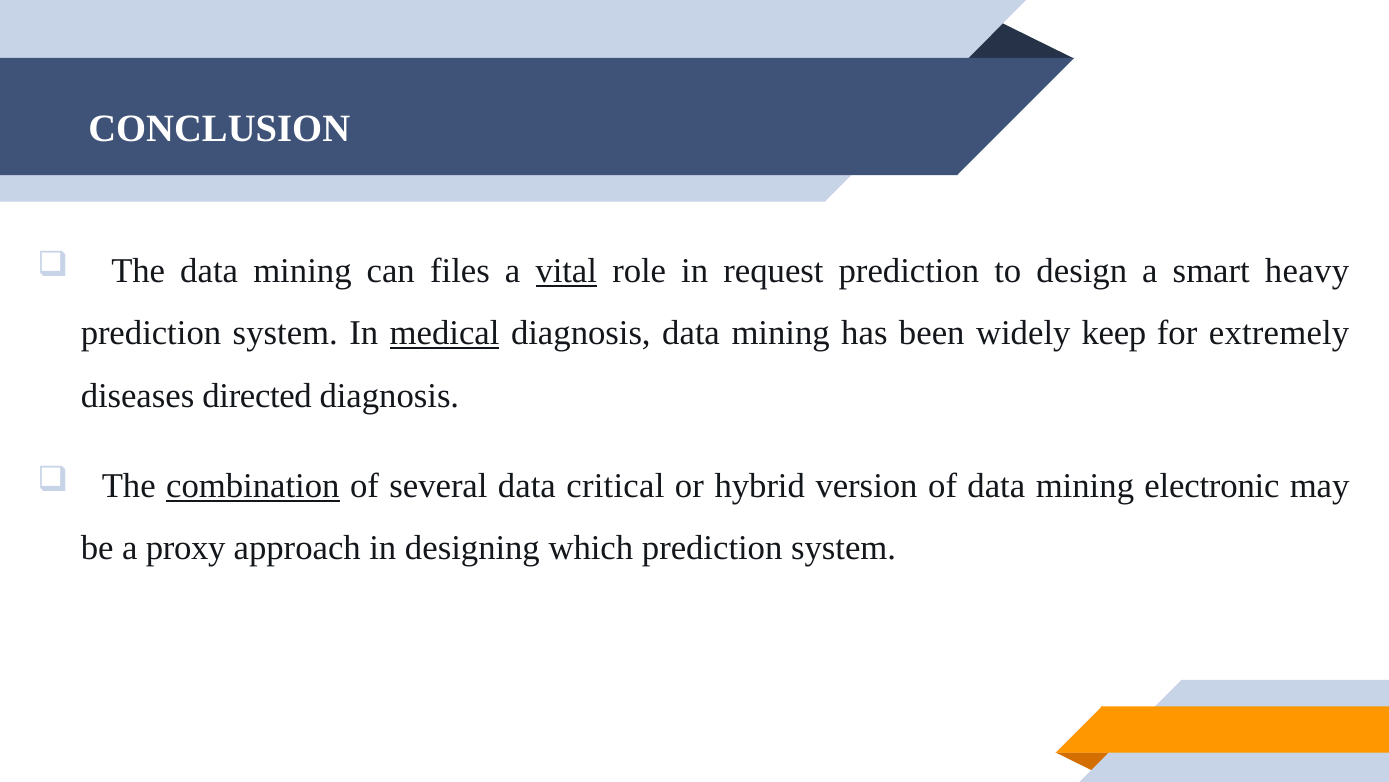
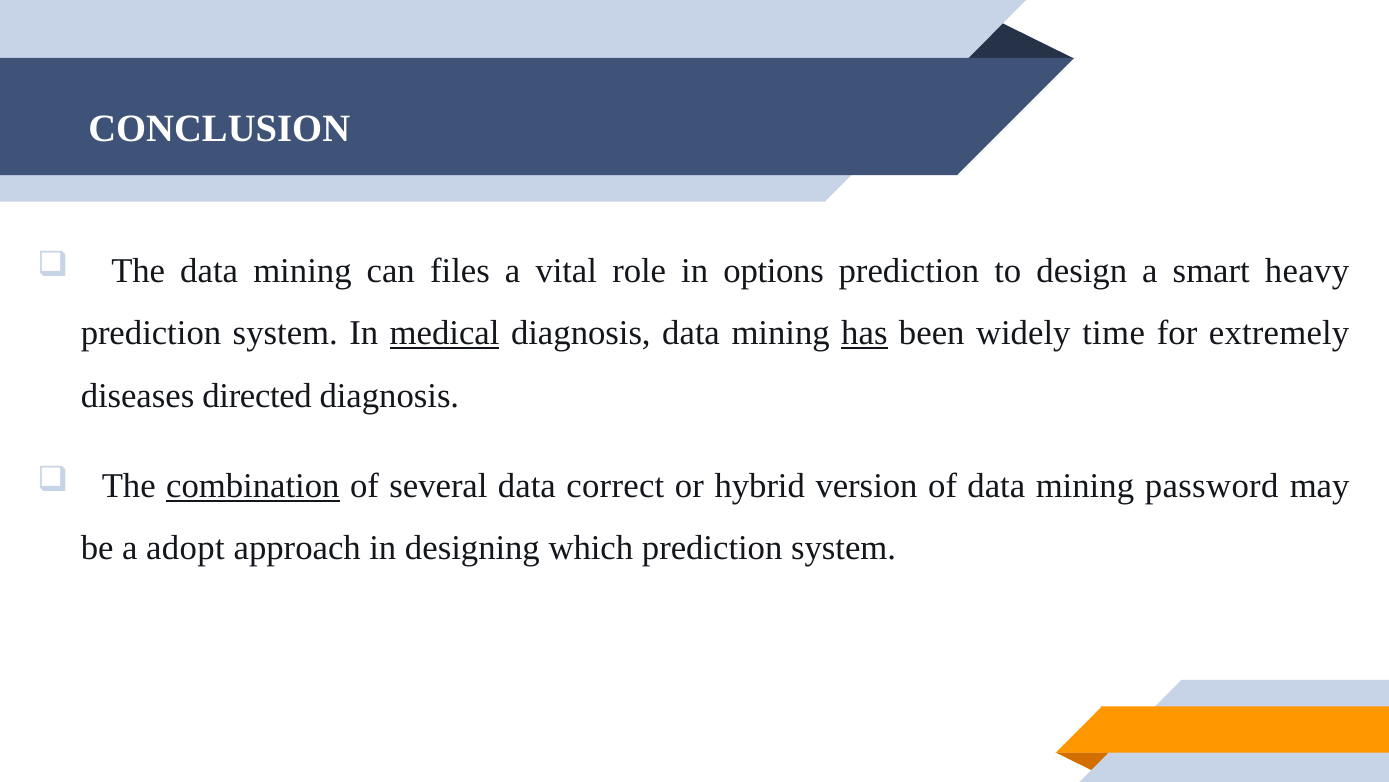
vital underline: present -> none (566, 271)
request: request -> options (774, 271)
has underline: none -> present (864, 333)
keep: keep -> time (1114, 333)
critical: critical -> correct (615, 485)
electronic: electronic -> password (1212, 485)
proxy: proxy -> adopt (185, 548)
